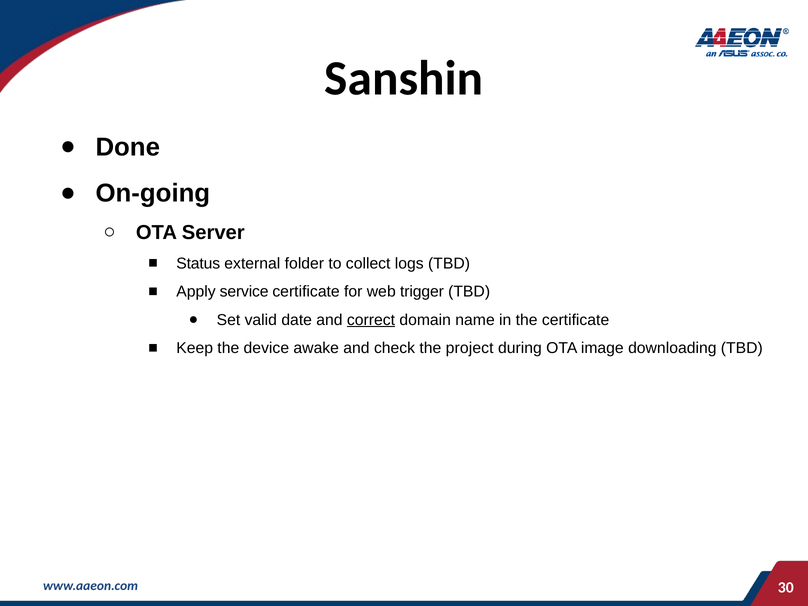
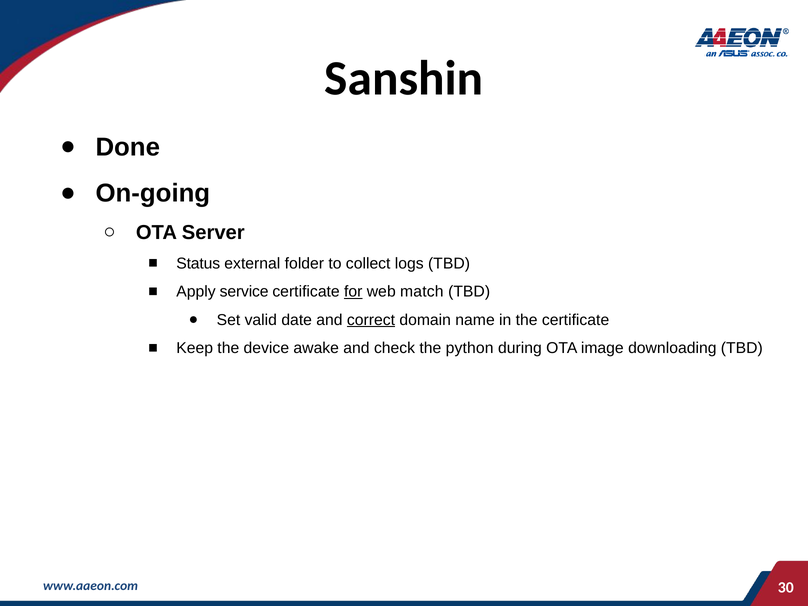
for underline: none -> present (353, 292)
trigger: trigger -> match (422, 292)
project: project -> python (470, 348)
